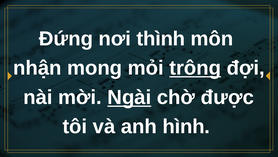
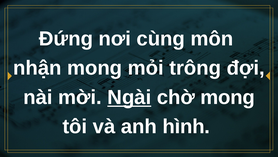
thình: thình -> cùng (161, 39)
trông underline: present -> none (195, 68)
chờ được: được -> mong (228, 97)
